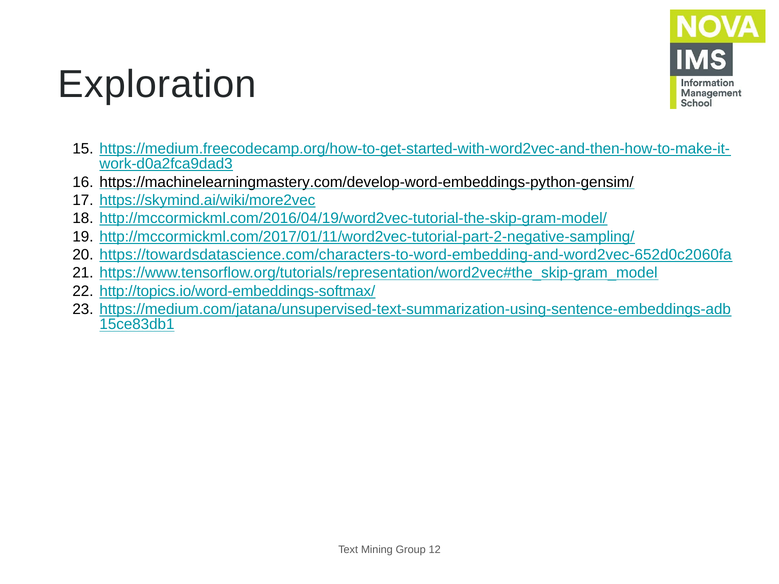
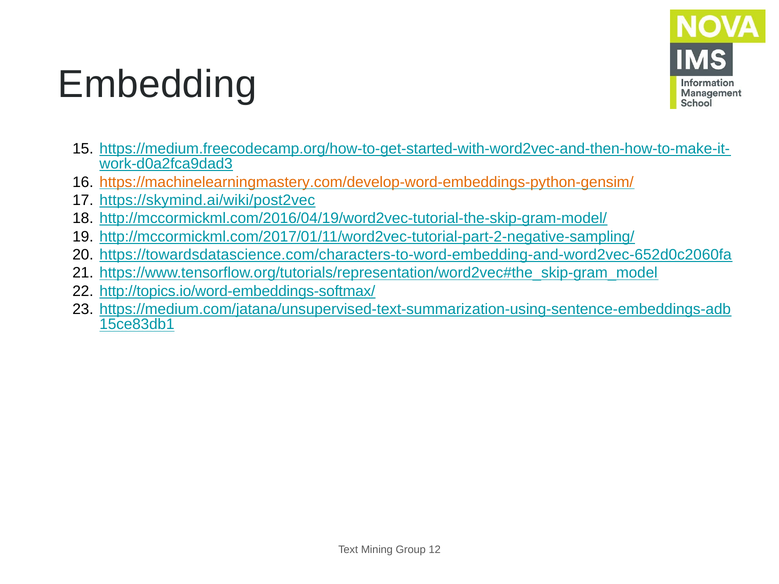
Exploration: Exploration -> Embedding (157, 84)
https://machinelearningmastery.com/develop-word-embeddings-python-gensim/ colour: black -> orange (367, 182)
https://skymind.ai/wiki/more2vec: https://skymind.ai/wiki/more2vec -> https://skymind.ai/wiki/post2vec (207, 200)
